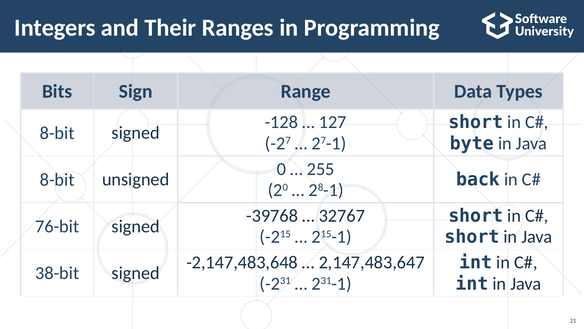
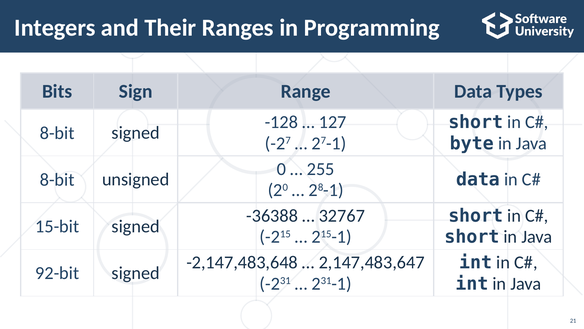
back: back -> data (478, 179)
-39768: -39768 -> -36388 (272, 215)
76-bit: 76-bit -> 15-bit (57, 226)
38-bit: 38-bit -> 92-bit (57, 273)
